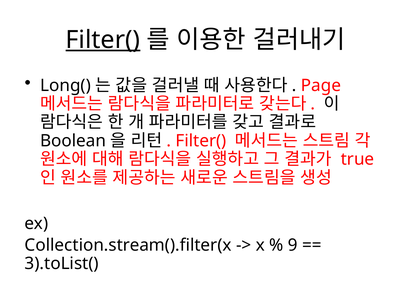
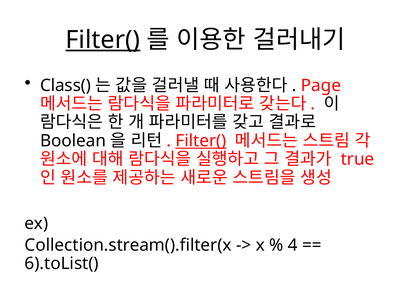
Long(: Long( -> Class( (66, 85)
Filter( underline: none -> present (201, 141)
9: 9 -> 4 (293, 245)
3).toList(: 3).toList( -> 6).toList( (62, 264)
